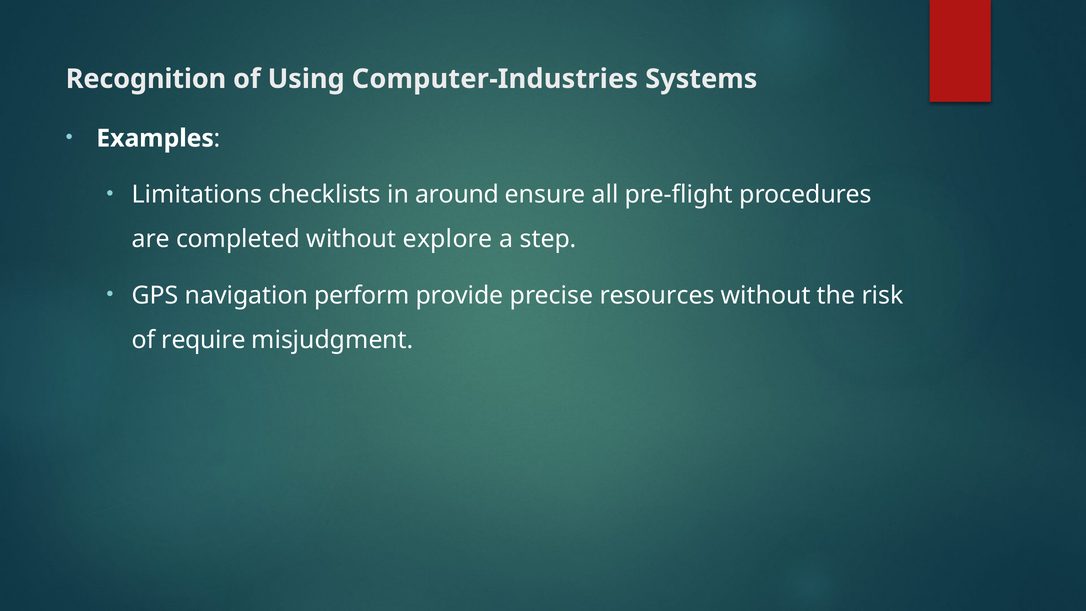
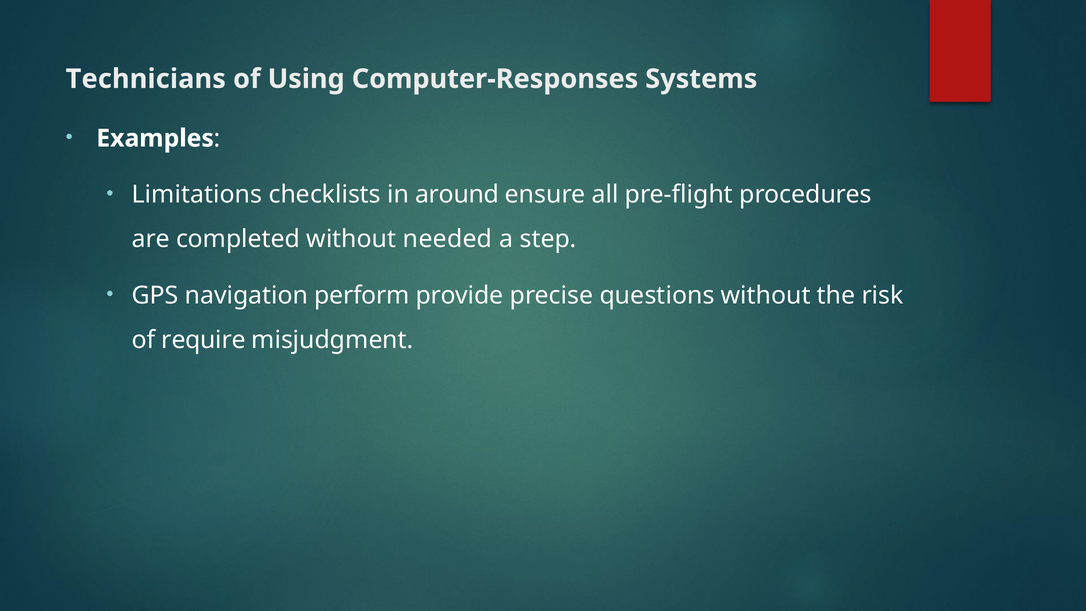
Recognition: Recognition -> Technicians (146, 79)
Computer-Industries: Computer-Industries -> Computer-Responses (495, 79)
explore: explore -> needed (448, 239)
resources: resources -> questions (657, 295)
